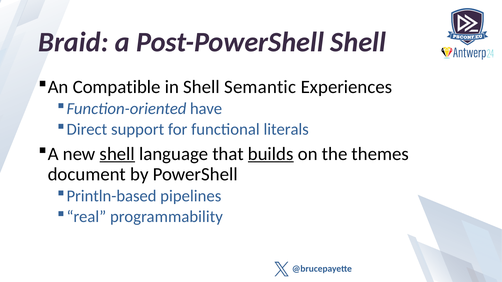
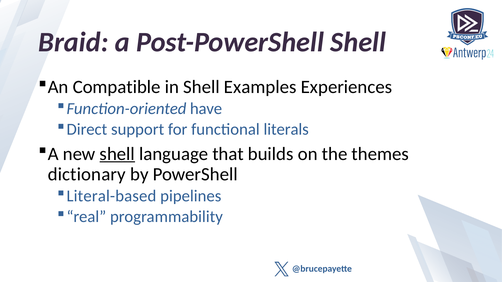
Semantic: Semantic -> Examples (260, 87)
builds underline: present -> none (271, 154)
document: document -> dictionary (87, 174)
Println-based: Println-based -> Literal-based (111, 196)
